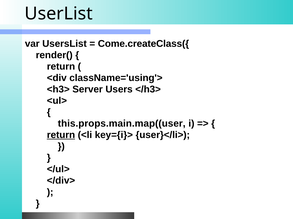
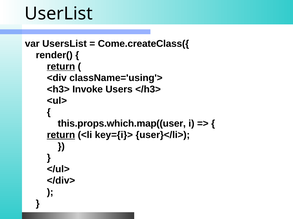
return underline: none -> present (61, 67)
Server: Server -> Invoke (88, 90)
this.props.main.map((user: this.props.main.map((user -> this.props.which.map((user (122, 124)
